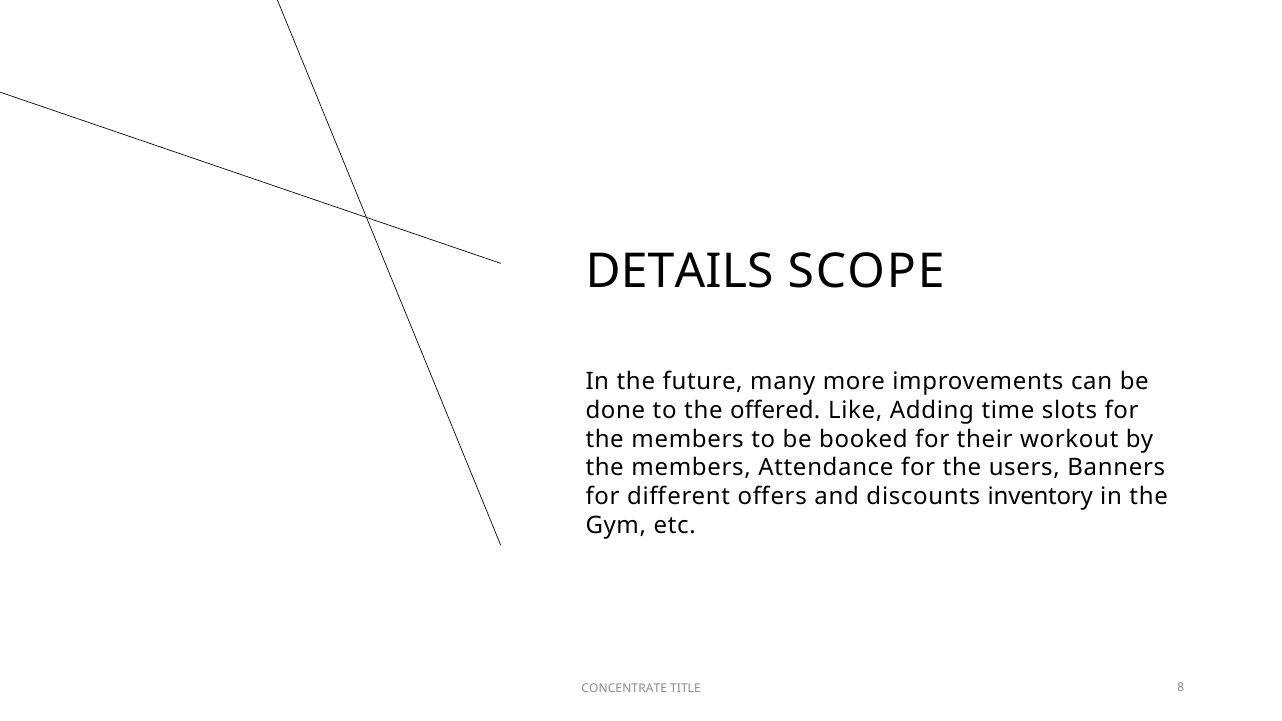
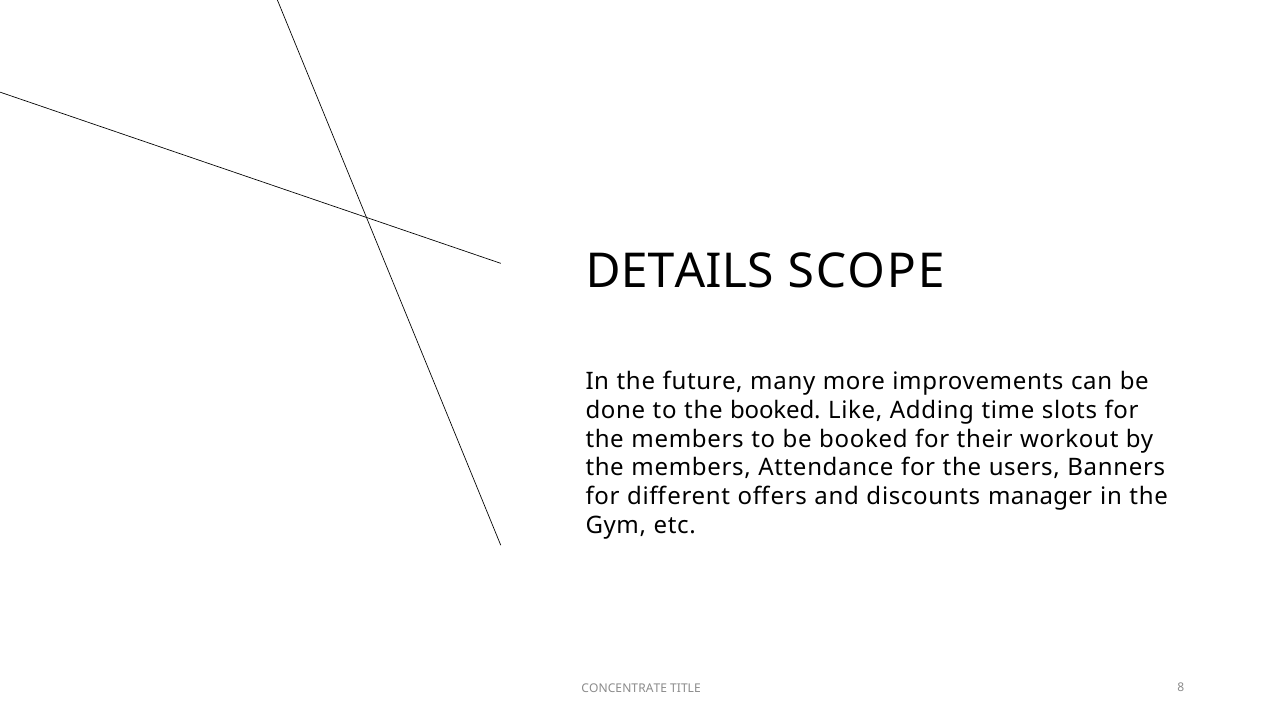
the offered: offered -> booked (775, 410)
inventory: inventory -> manager (1040, 497)
